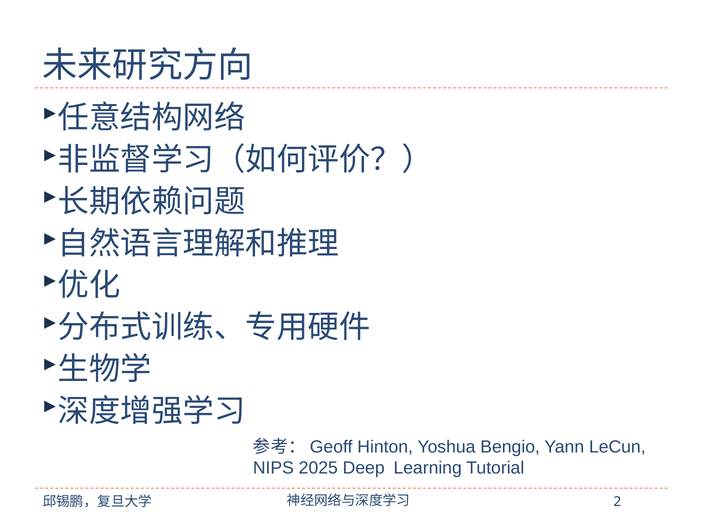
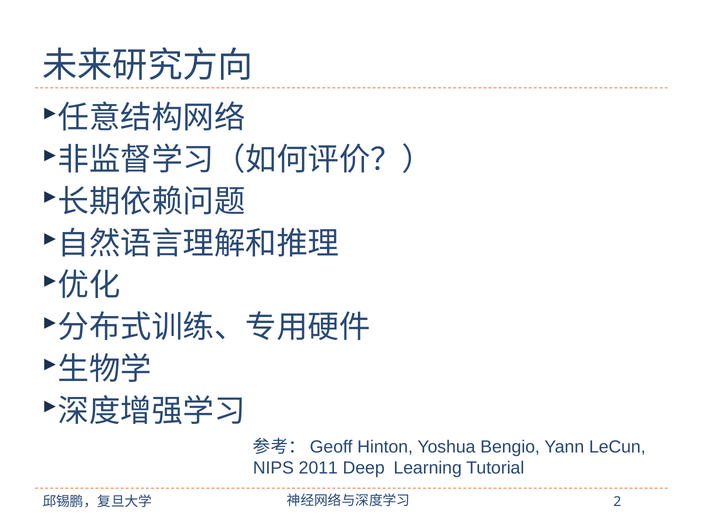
2025: 2025 -> 2011 (318, 468)
